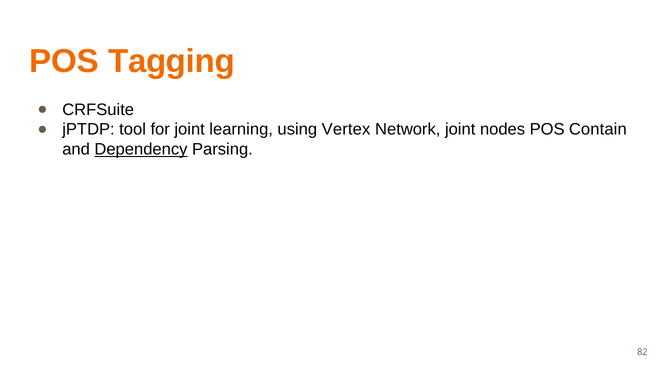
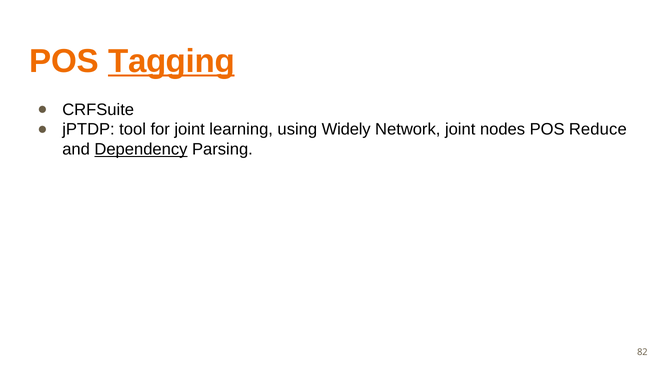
Tagging underline: none -> present (171, 61)
Vertex: Vertex -> Widely (346, 129)
Contain: Contain -> Reduce (598, 129)
